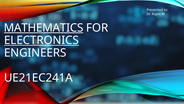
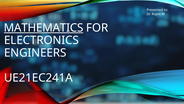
ELECTRONICS underline: present -> none (41, 40)
